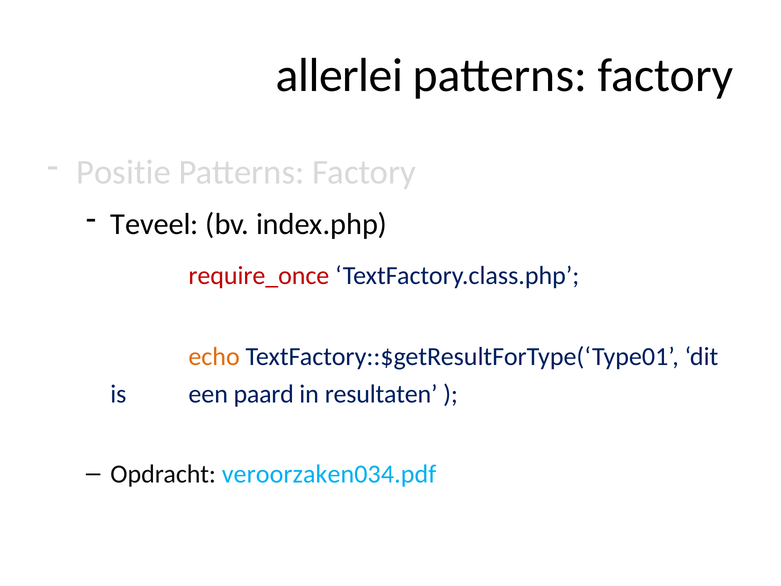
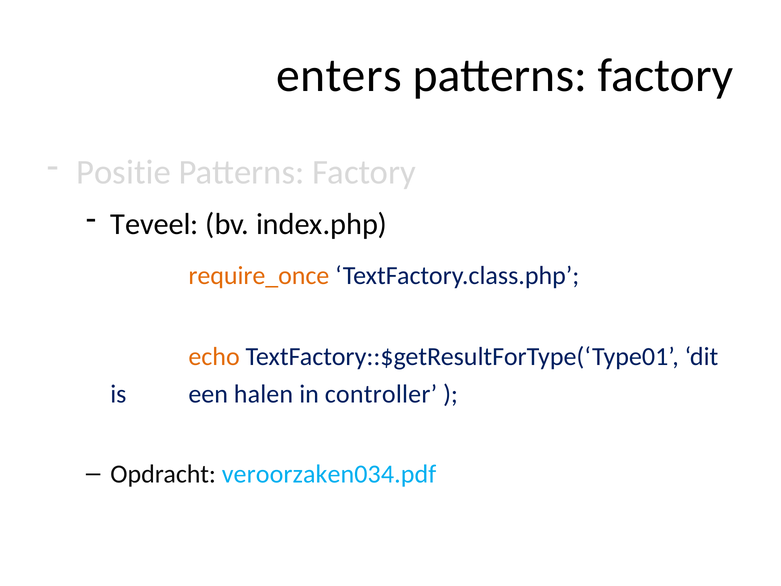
allerlei: allerlei -> enters (339, 76)
require_once colour: red -> orange (259, 275)
paard: paard -> halen (263, 394)
resultaten: resultaten -> controller (381, 394)
